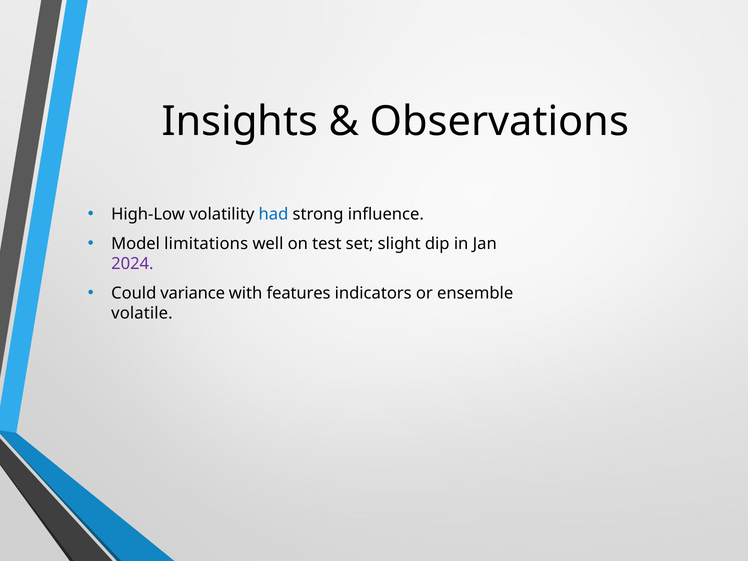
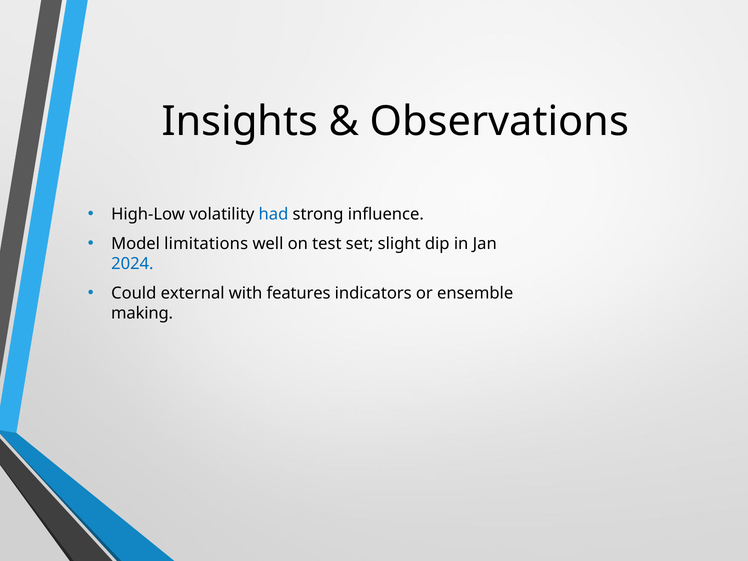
2024 colour: purple -> blue (132, 264)
variance: variance -> external (193, 293)
volatile: volatile -> making (142, 313)
